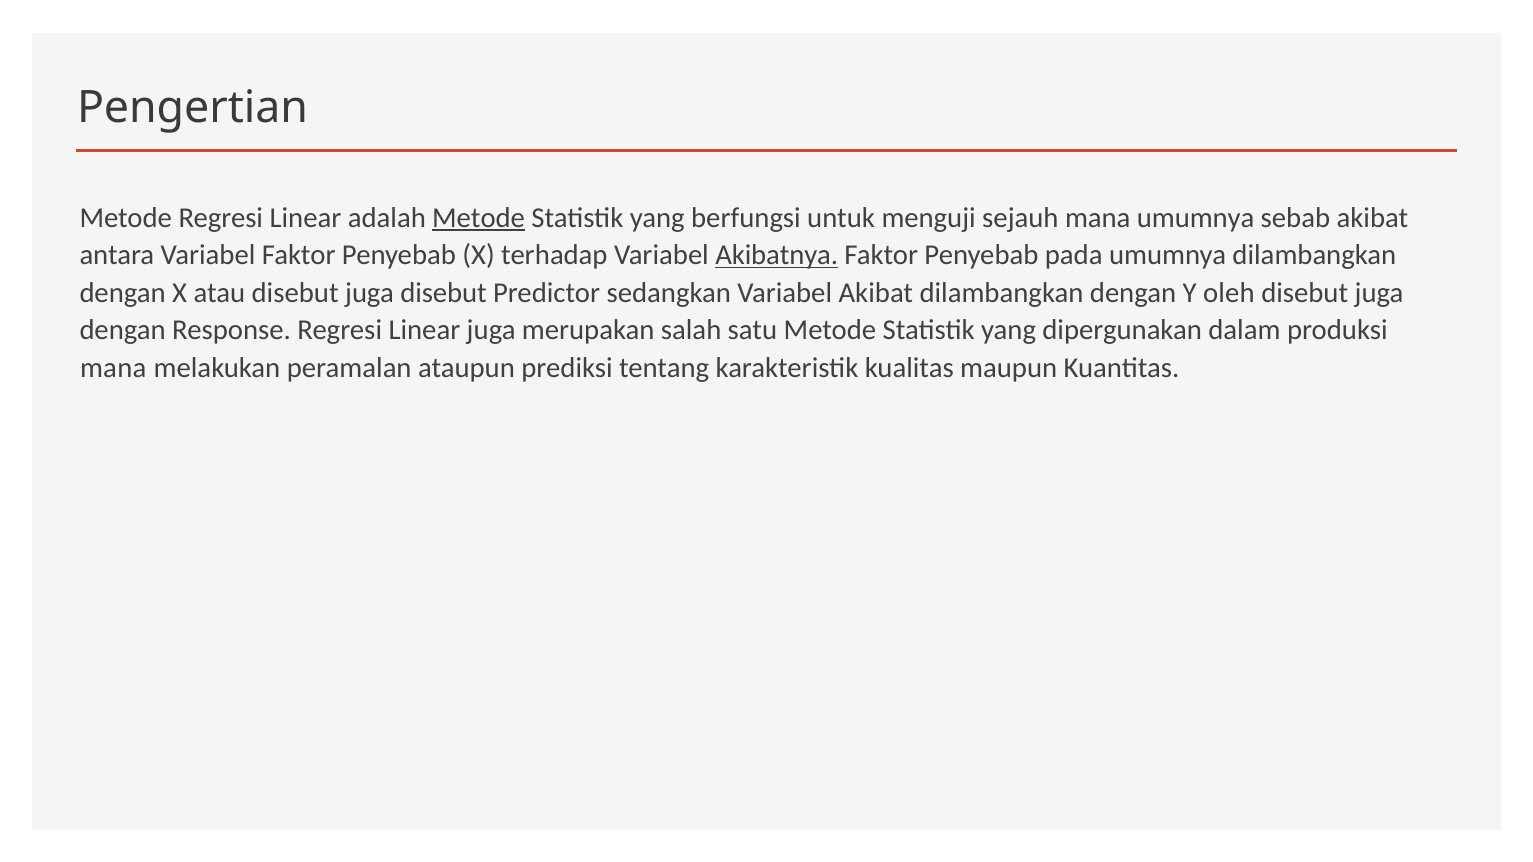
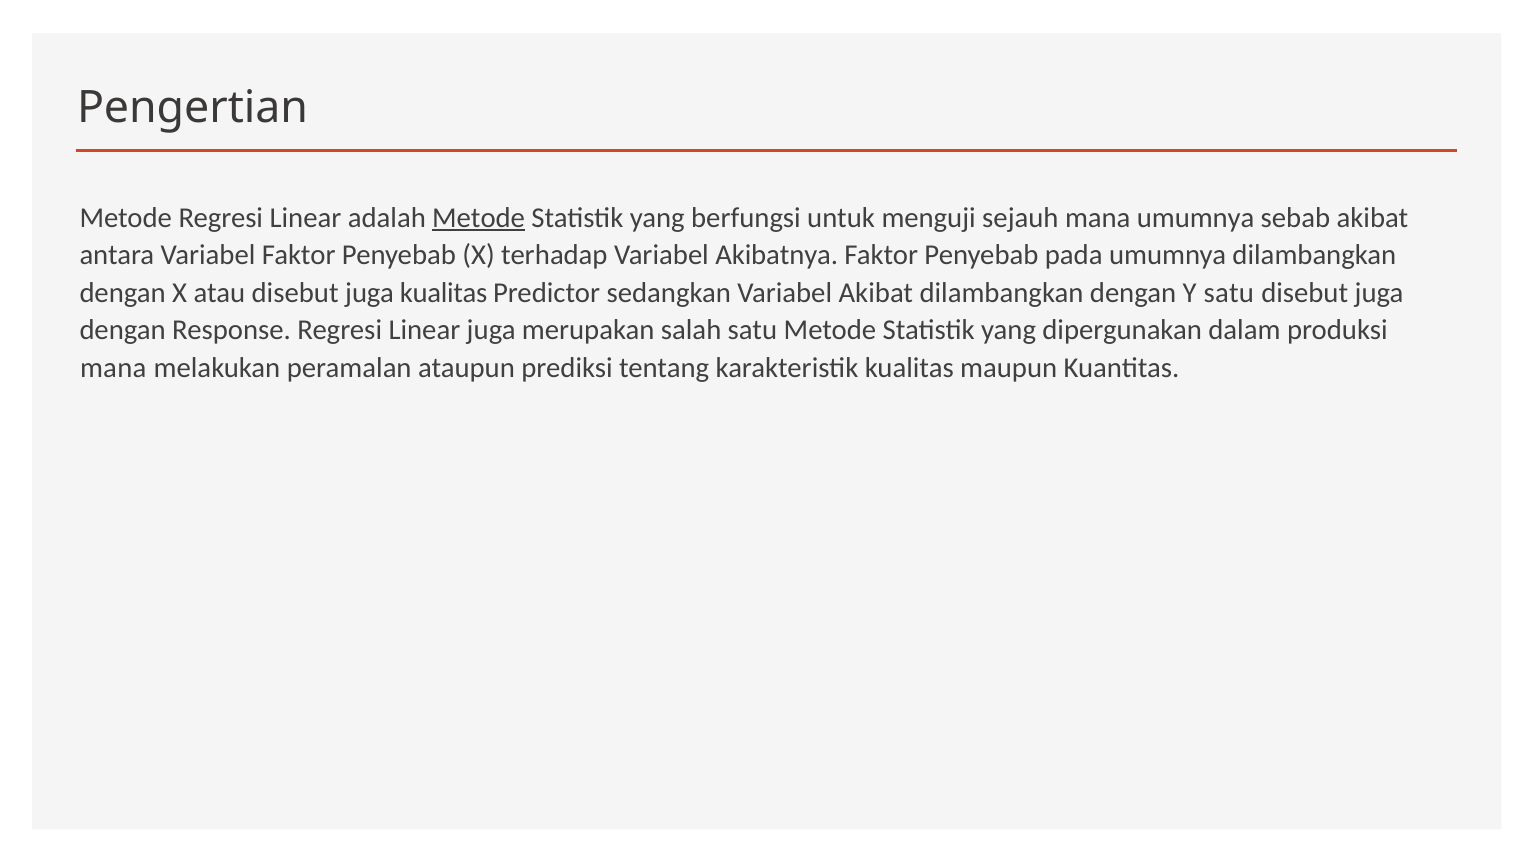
Akibatnya underline: present -> none (777, 255)
juga disebut: disebut -> kualitas (444, 293)
Y oleh: oleh -> satu (1229, 293)
